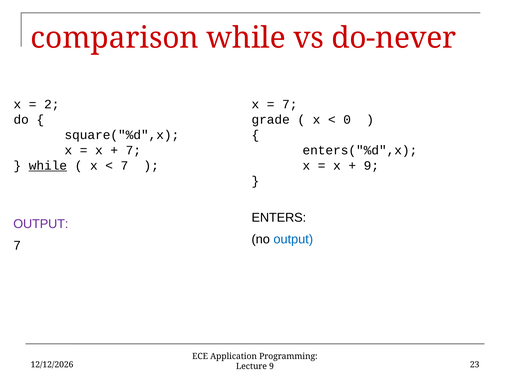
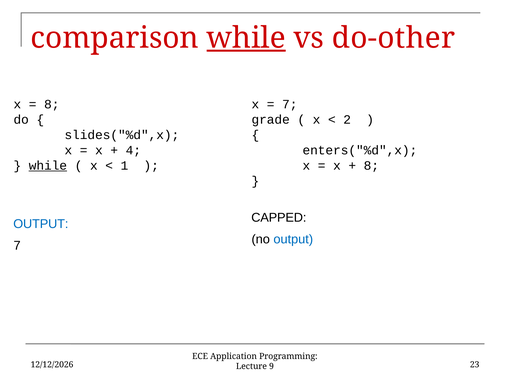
while underline: none -> present (246, 38)
do-never: do-never -> do-other (394, 38)
2: 2 -> 8 (52, 105)
0: 0 -> 2 (347, 120)
square("%d",x: square("%d",x -> slides("%d",x (122, 135)
7: 7 -> 4 (133, 150)
7: 7 -> 1 (124, 166)
9: 9 -> 8 (371, 166)
ENTERS: ENTERS -> CAPPED (279, 218)
OUTPUT colour: purple -> blue (41, 224)
